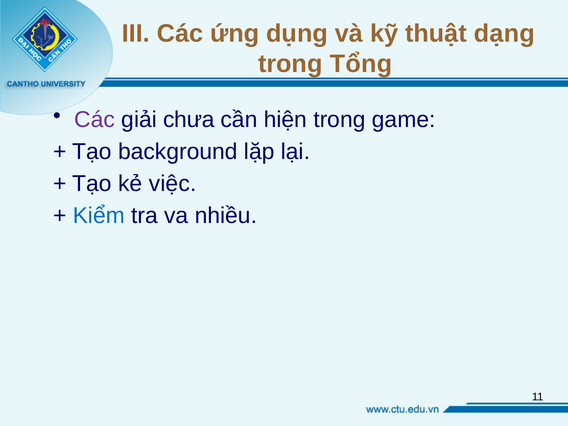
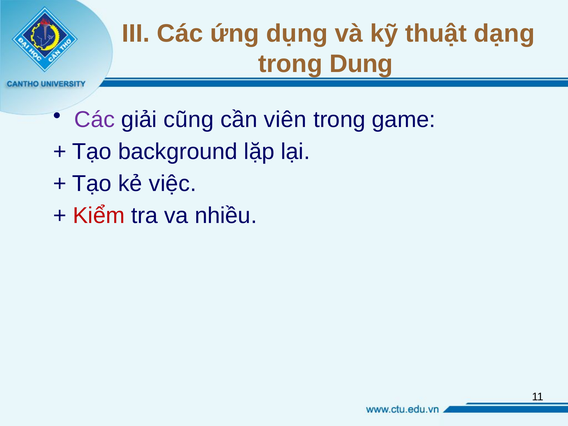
Tổng: Tổng -> Dung (361, 64)
chưa: chưa -> cũng (189, 120)
hiện: hiện -> viên (285, 120)
Kiểm colour: blue -> red (99, 216)
